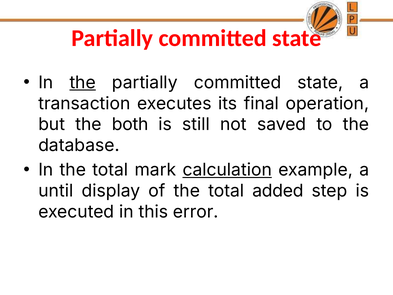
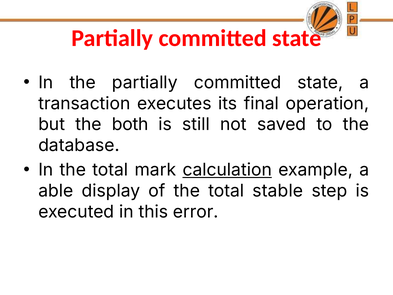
the underline: present -> none (83, 82)
until: until -> able (56, 191)
added: added -> stable (278, 191)
